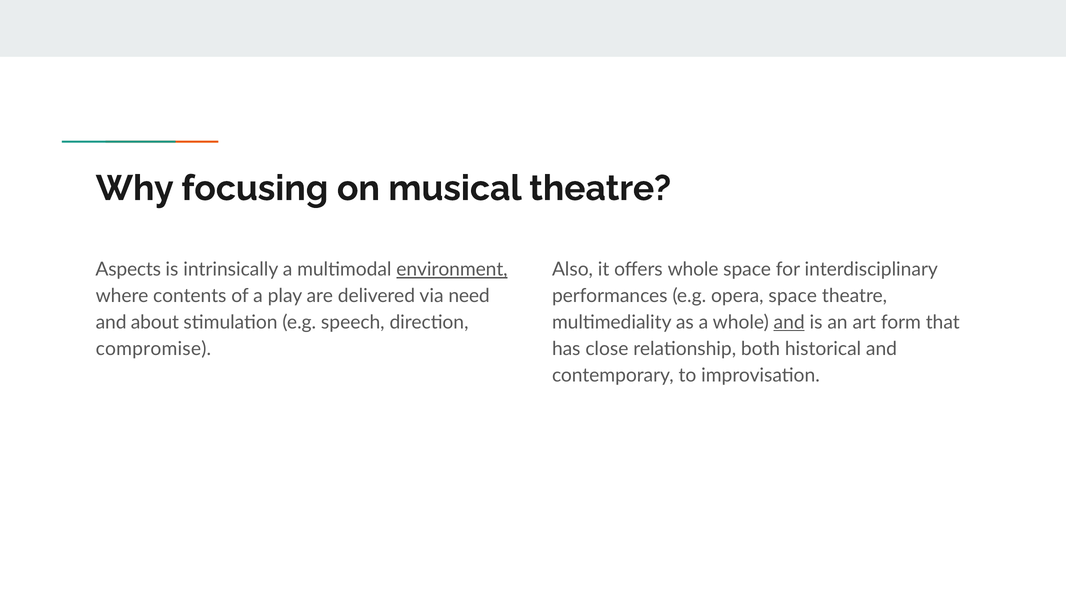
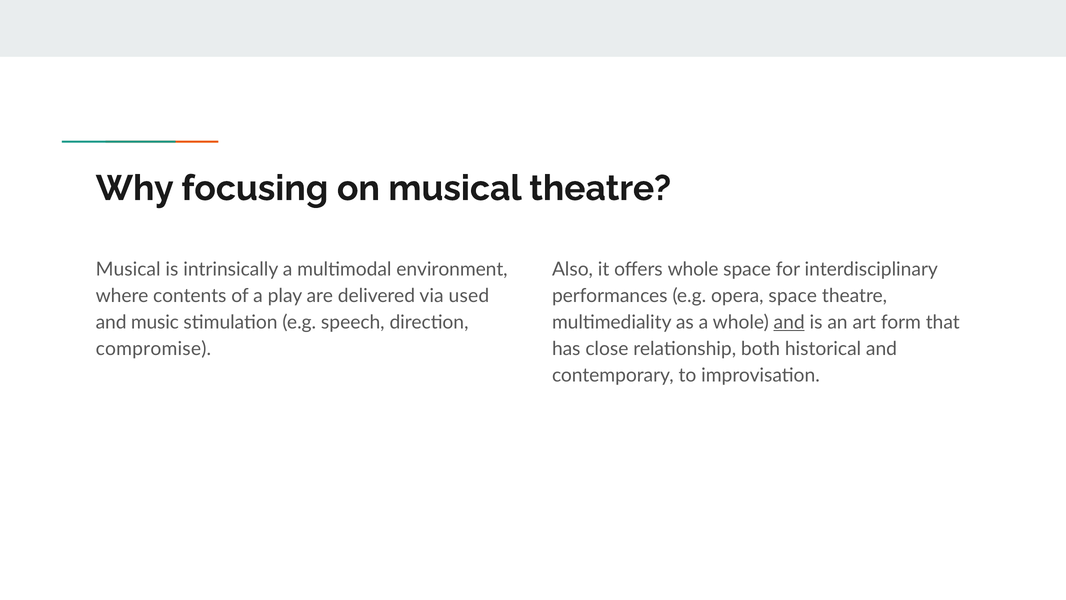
Aspects: Aspects -> Musical (128, 269)
environment underline: present -> none (452, 269)
need: need -> used (469, 296)
about: about -> music (155, 322)
